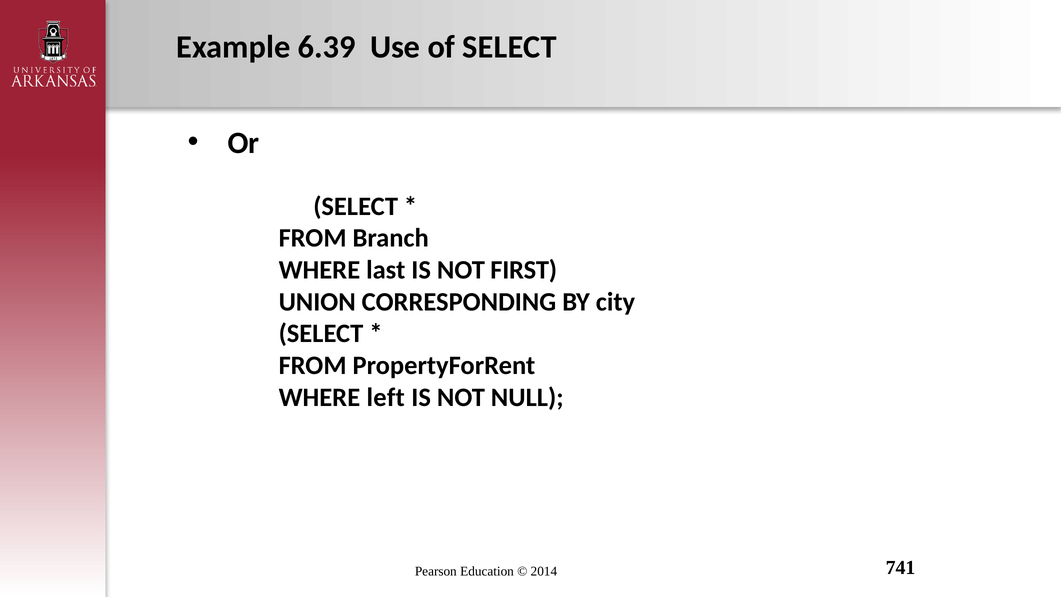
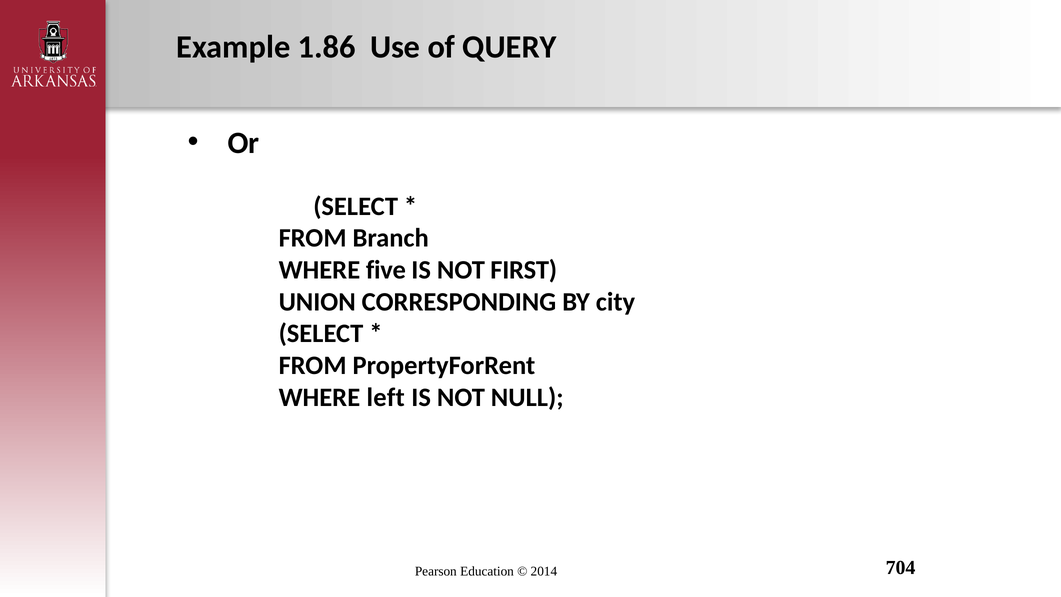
6.39: 6.39 -> 1.86 (327, 47)
of SELECT: SELECT -> QUERY (510, 47)
last: last -> five (386, 270)
741: 741 -> 704 (901, 568)
